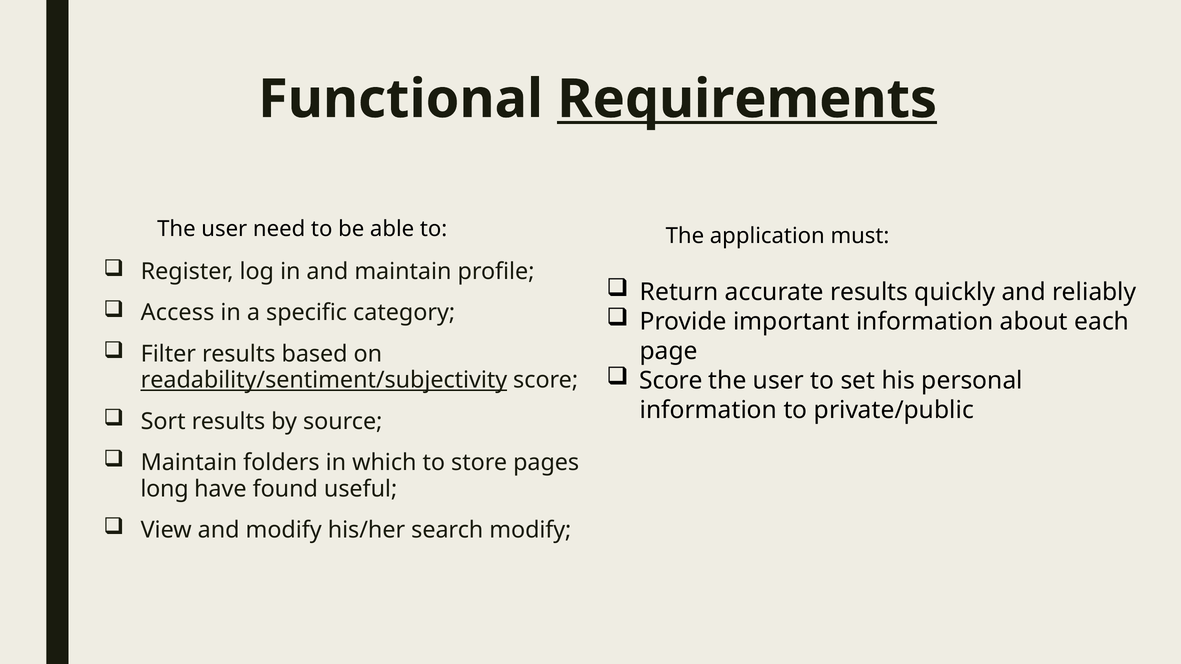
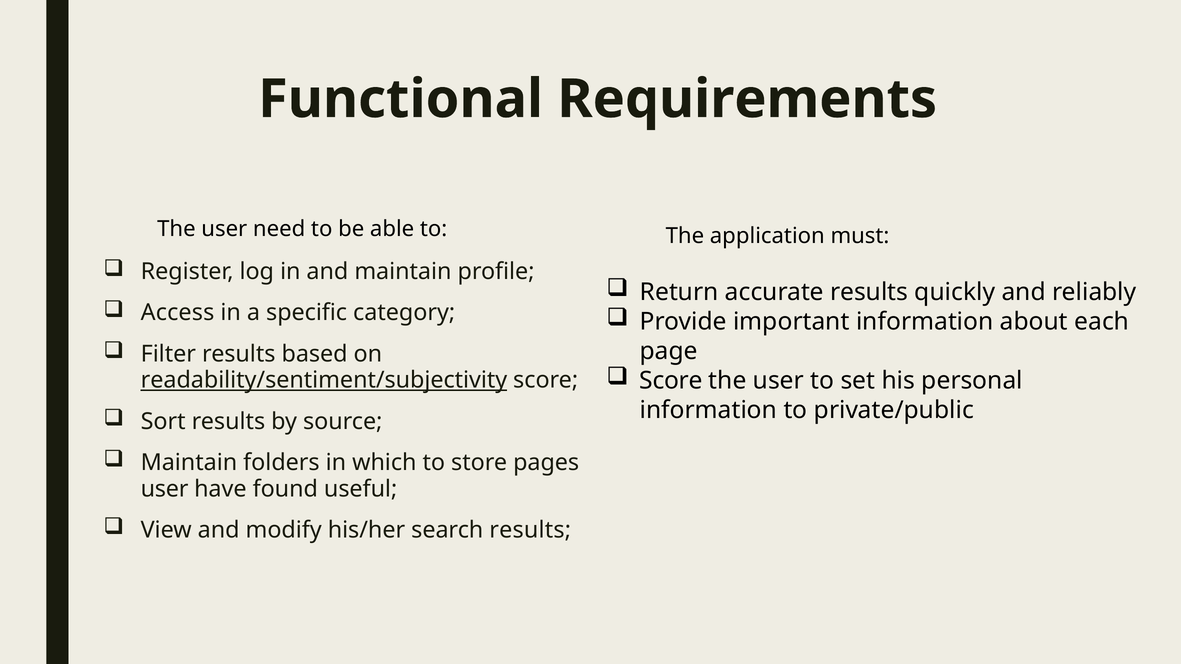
Requirements underline: present -> none (747, 99)
long: long -> user (165, 489)
search modify: modify -> results (530, 530)
